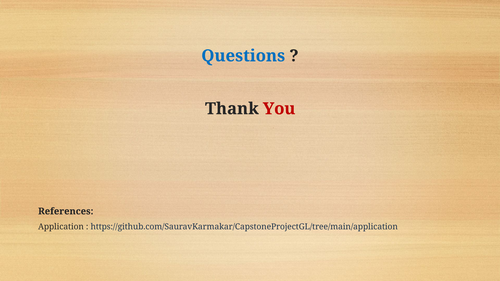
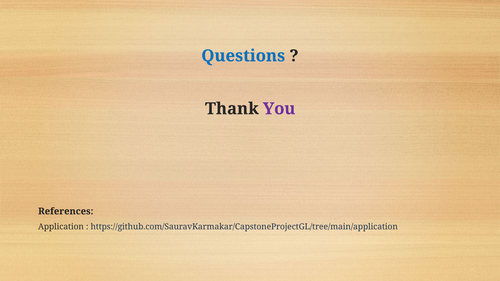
You colour: red -> purple (279, 109)
